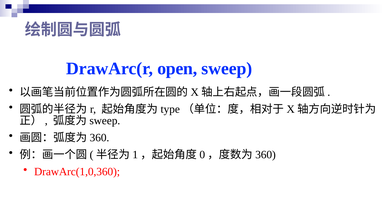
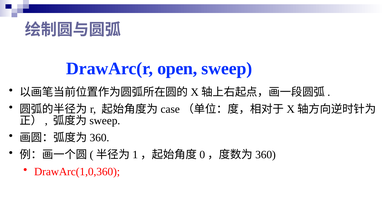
type: type -> case (170, 109)
